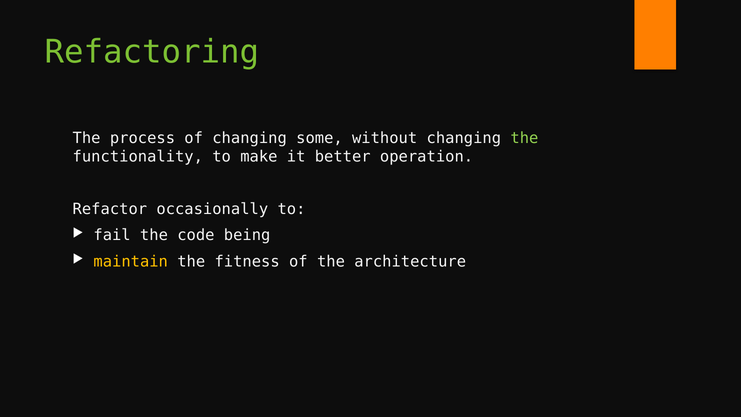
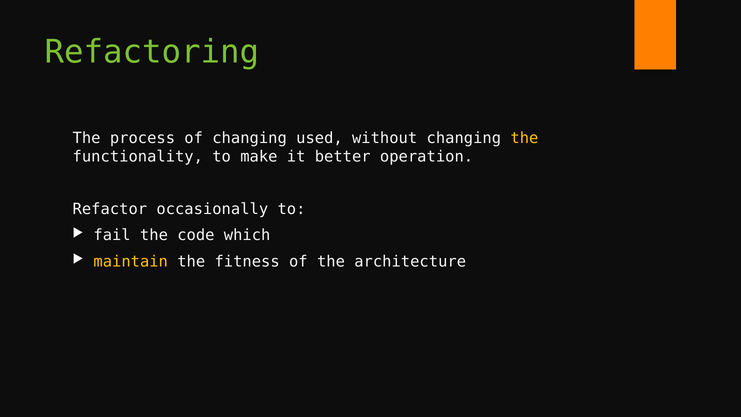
some: some -> used (319, 138)
the colour: light green -> yellow (524, 138)
being: being -> which (247, 235)
